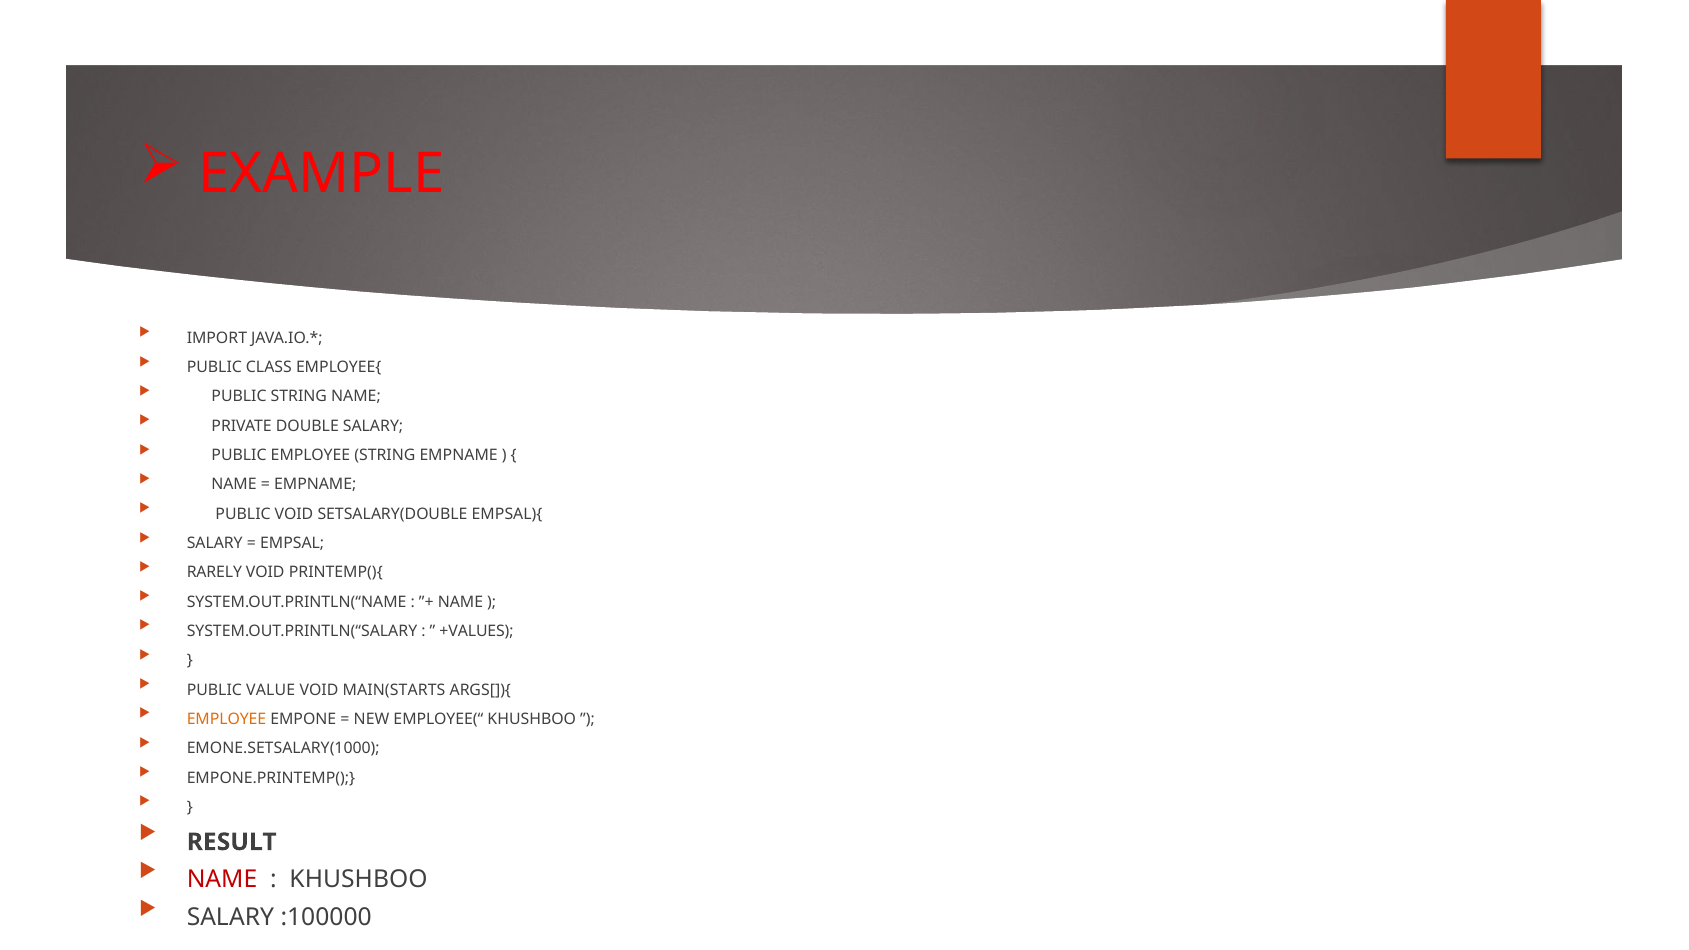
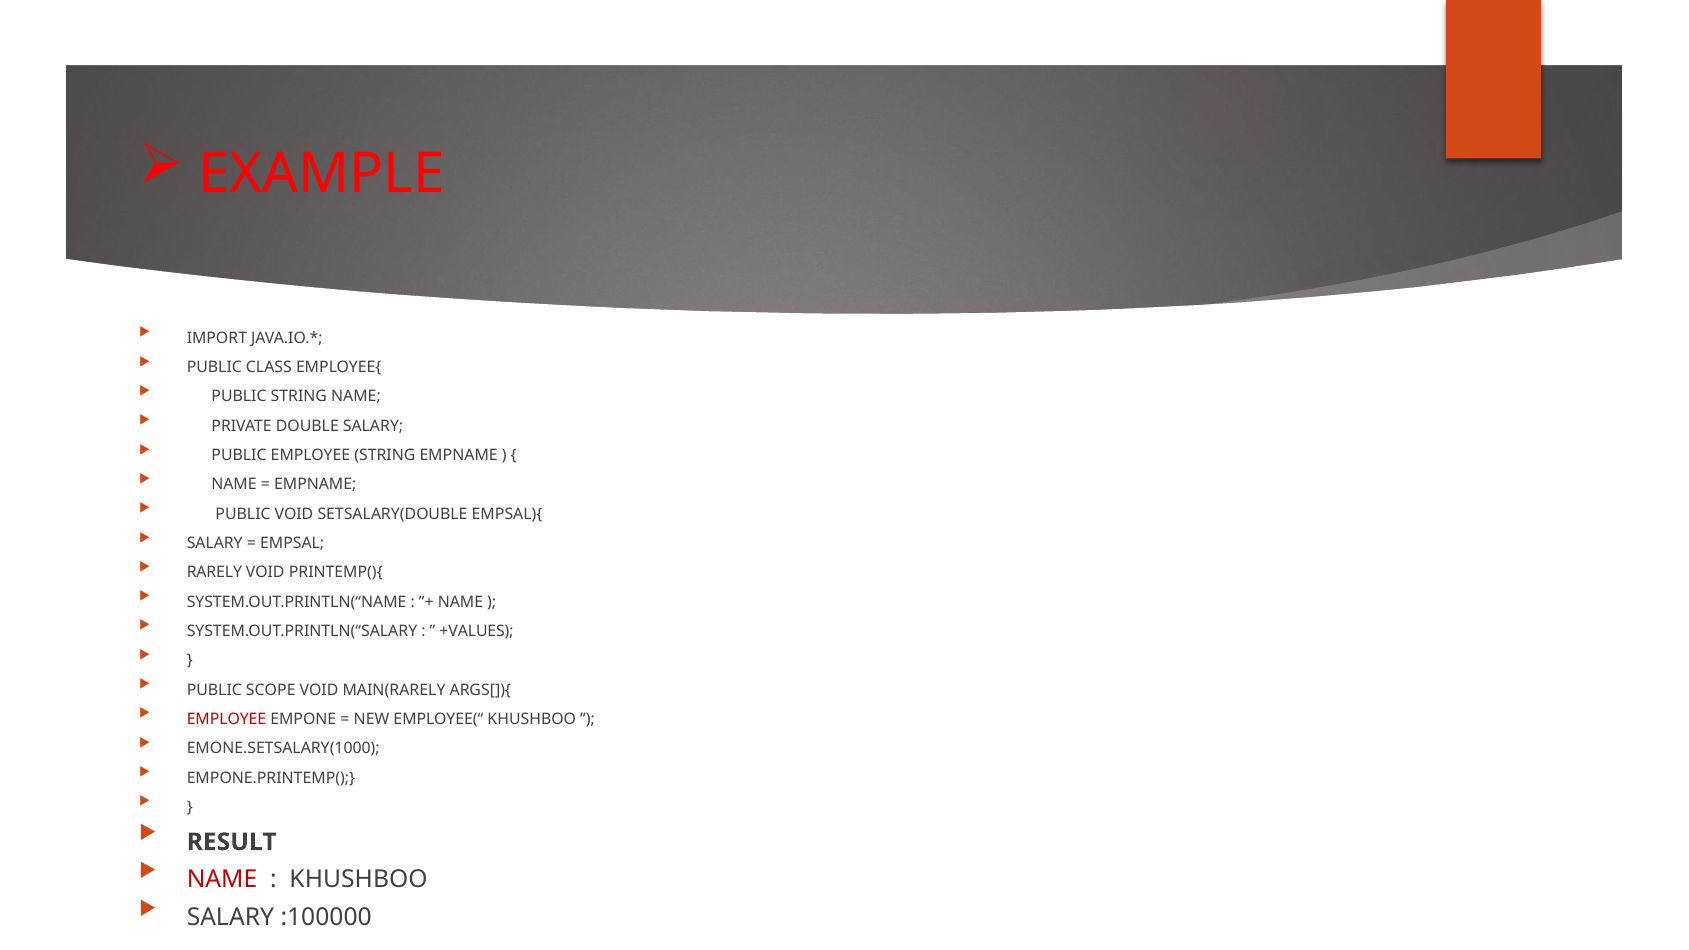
VALUE: VALUE -> SCOPE (271, 690)
MAIN(STARTS: MAIN(STARTS -> MAIN(RARELY (394, 690)
EMPLOYEE colour: orange -> red (227, 719)
